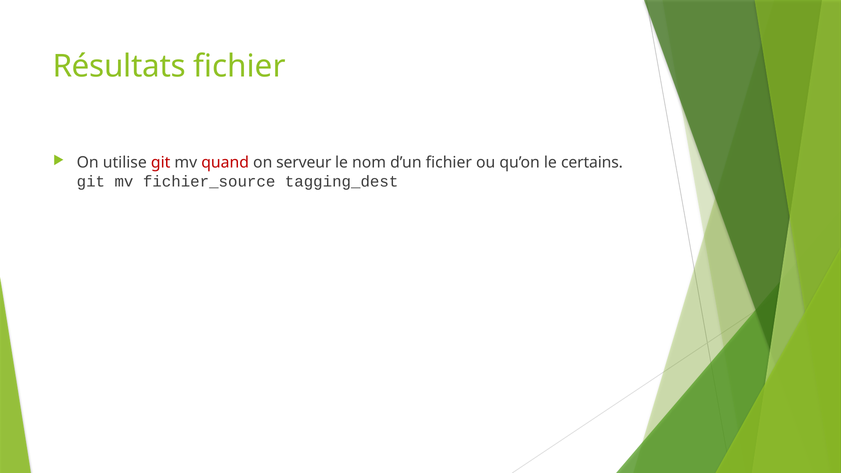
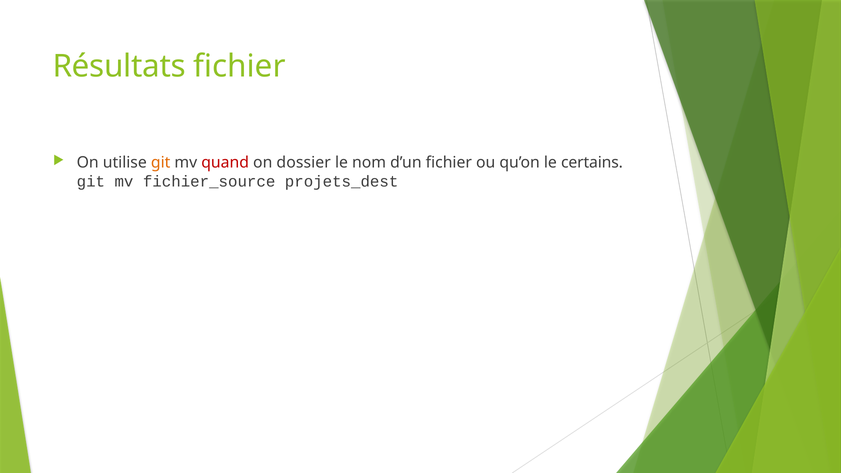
git colour: red -> orange (161, 163)
serveur: serveur -> dossier (304, 163)
tagging_dest: tagging_dest -> projets_dest (342, 182)
